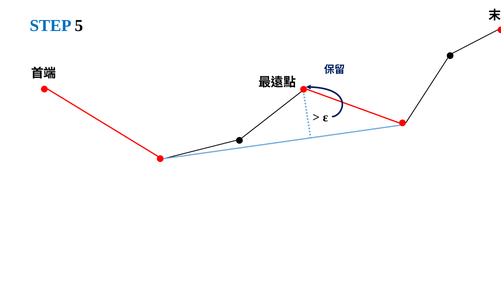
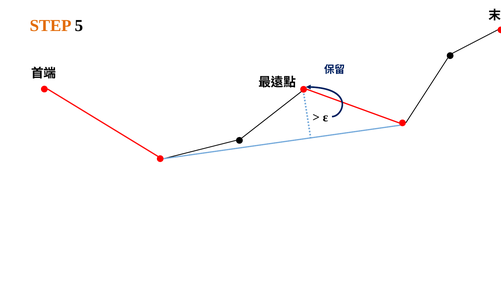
STEP colour: blue -> orange (51, 26)
